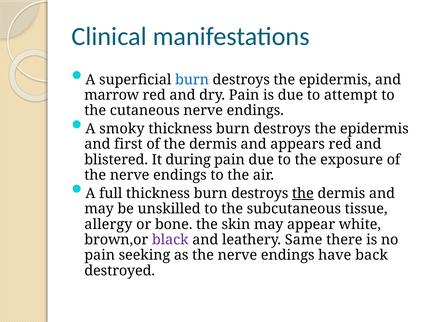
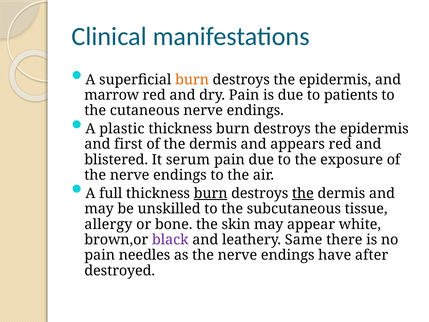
burn colour: blue -> orange (192, 80)
attempt: attempt -> patients (351, 95)
smoky: smoky -> plastic (122, 129)
during: during -> serum (188, 160)
burn underline: none -> present (211, 193)
seeking: seeking -> needles (144, 255)
back: back -> after (372, 255)
